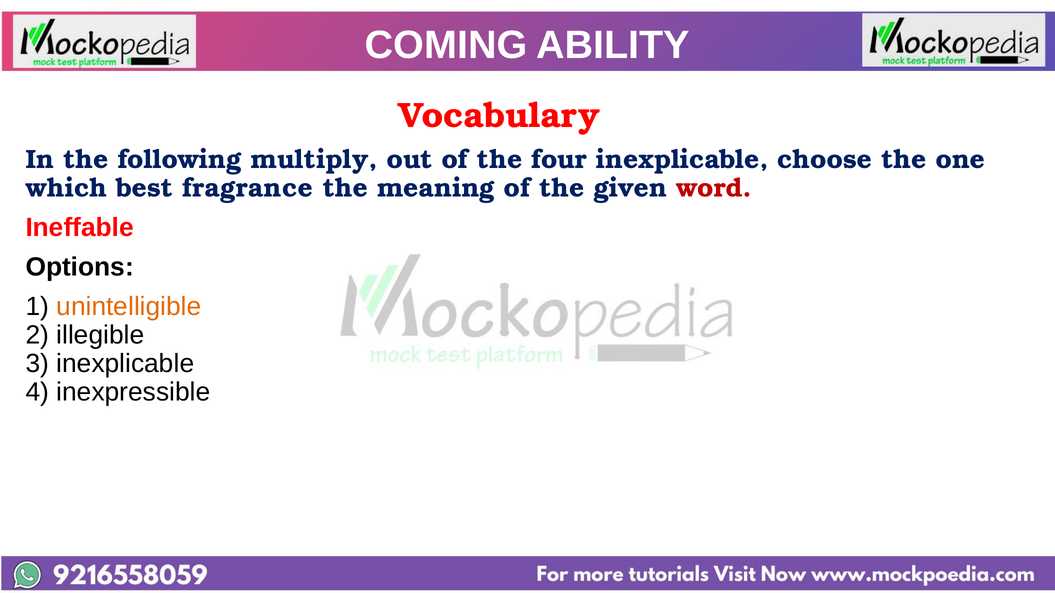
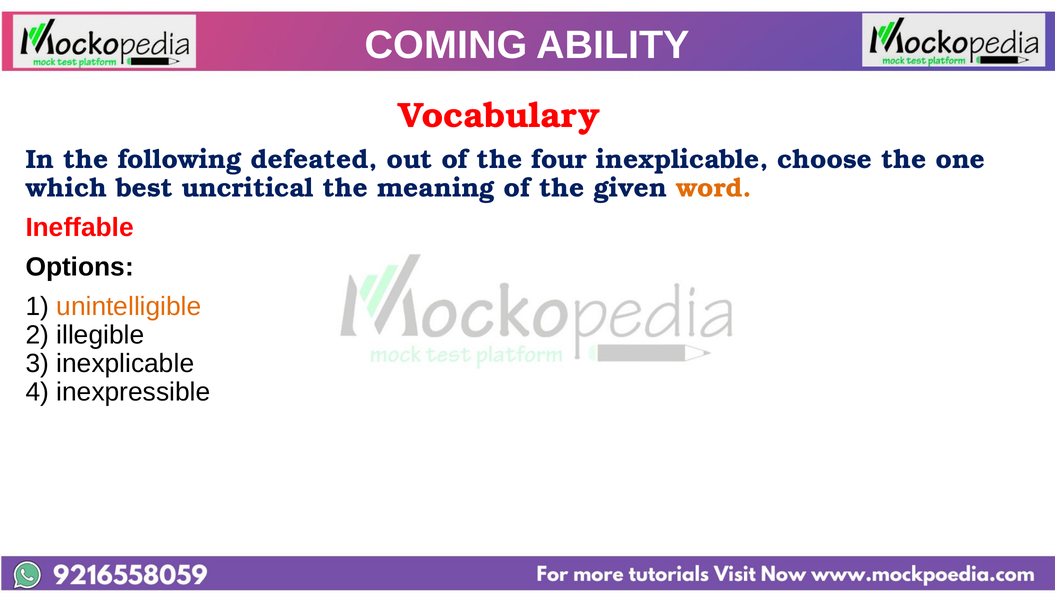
multiply: multiply -> defeated (314, 160)
fragrance: fragrance -> uncritical (248, 188)
word colour: red -> orange (714, 188)
